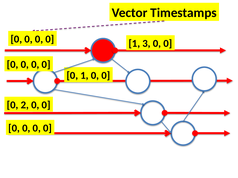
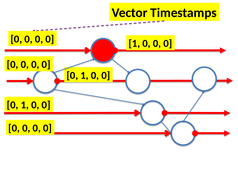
3: 3 -> 0 (147, 44)
2: 2 -> 1 (25, 105)
